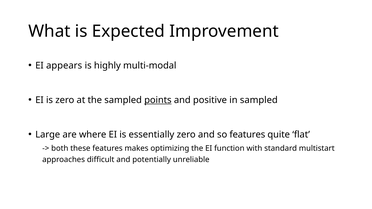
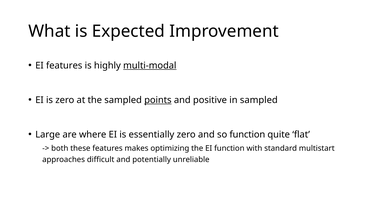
EI appears: appears -> features (64, 66)
multi-modal underline: none -> present (150, 66)
so features: features -> function (247, 135)
